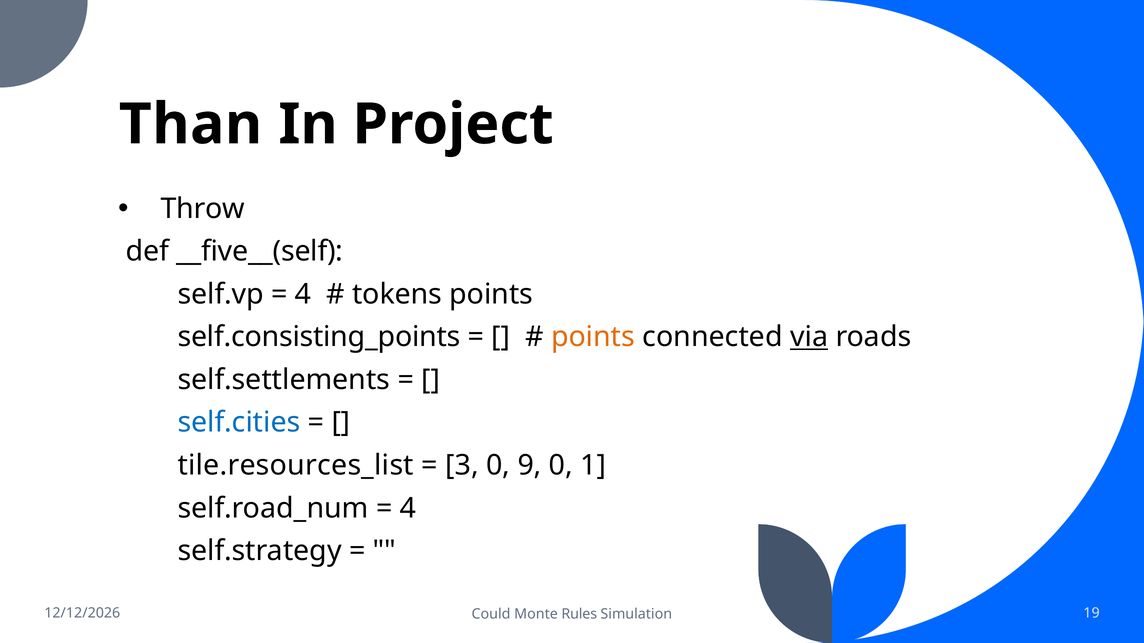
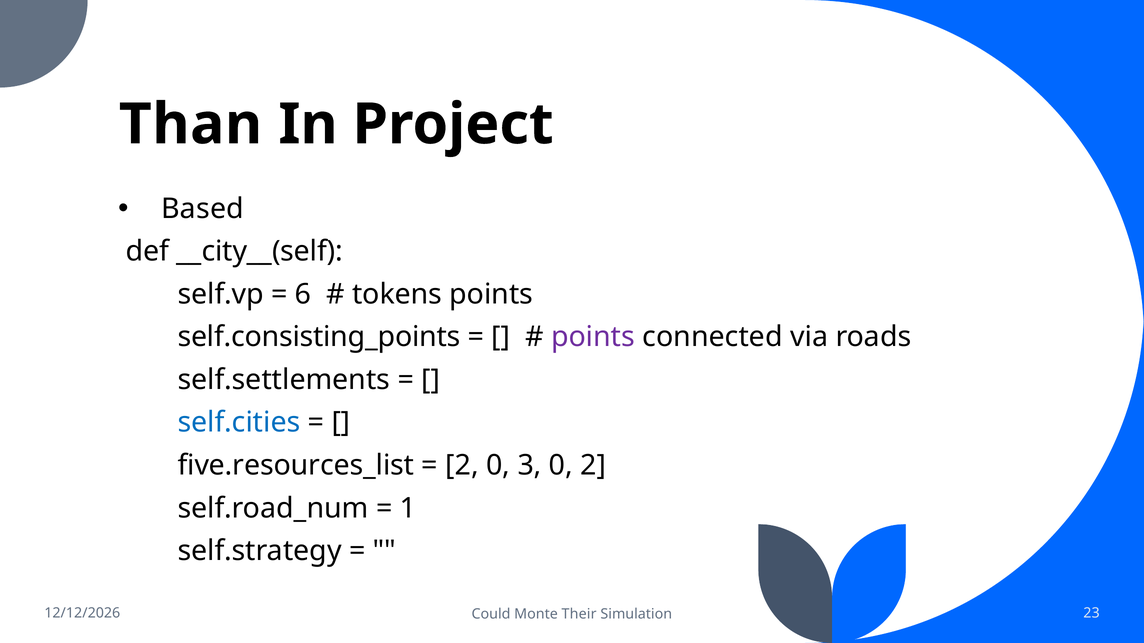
Throw: Throw -> Based (203, 209)
__five__(self: __five__(self -> __city__(self (260, 252)
4: 4 -> 6 (303, 294)
points colour: orange -> purple (593, 337)
via underline: present -> none (809, 337)
tile.resources_list: tile.resources_list -> five.resources_list (296, 466)
3: 3 -> 2 (462, 466)
9: 9 -> 3 (530, 466)
0 1: 1 -> 2 (593, 466)
4: 4 -> 1 (408, 508)
Rules: Rules -> Their (579, 615)
19: 19 -> 23 (1092, 613)
